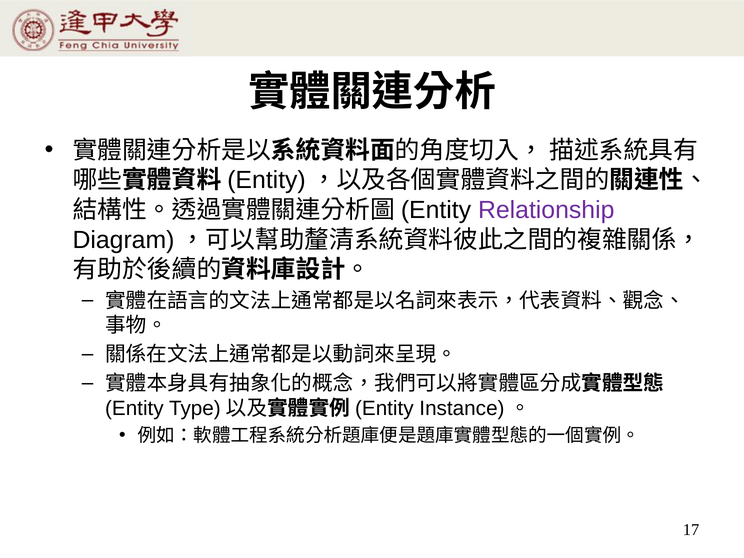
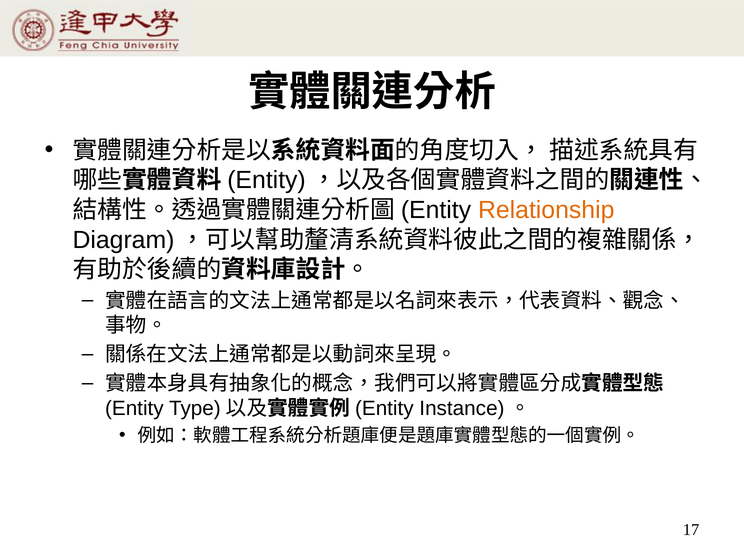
Relationship colour: purple -> orange (546, 210)
